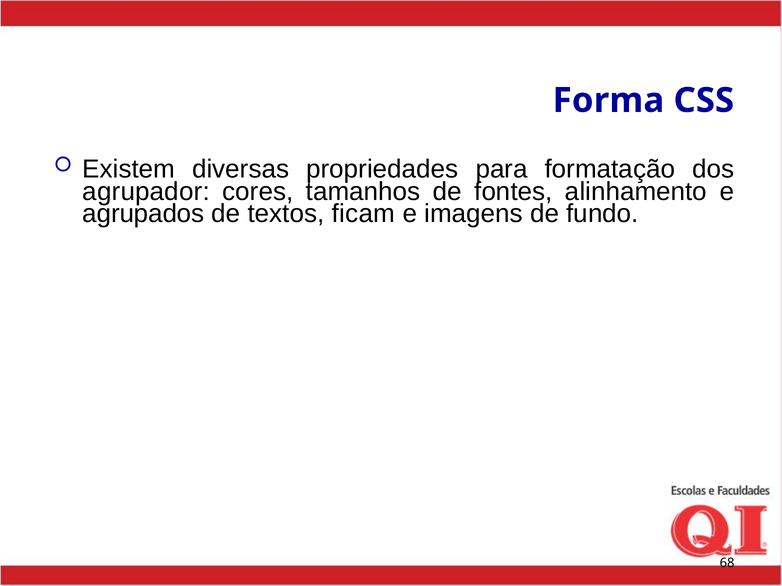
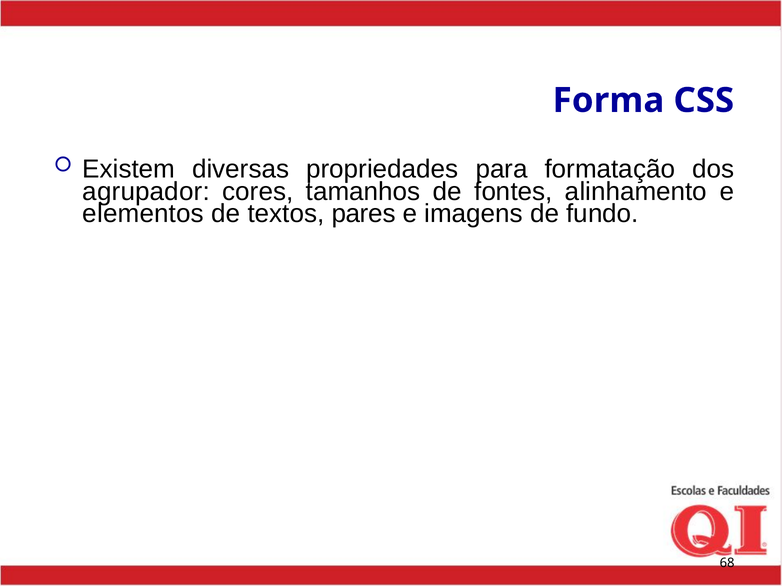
agrupados: agrupados -> elementos (143, 214)
ficam: ficam -> pares (364, 214)
